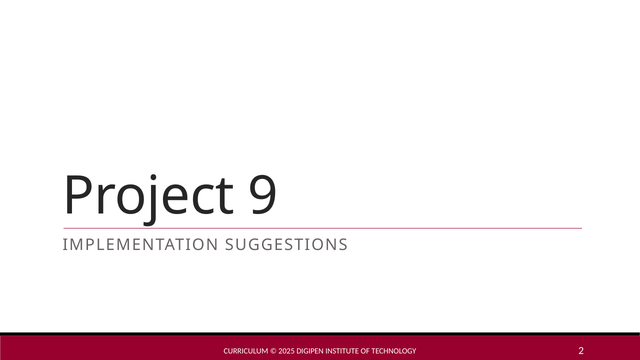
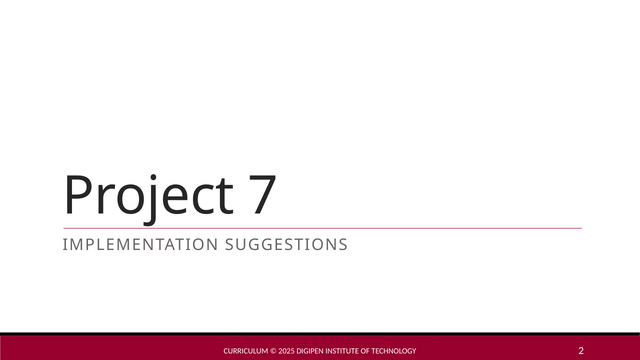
9: 9 -> 7 (263, 196)
